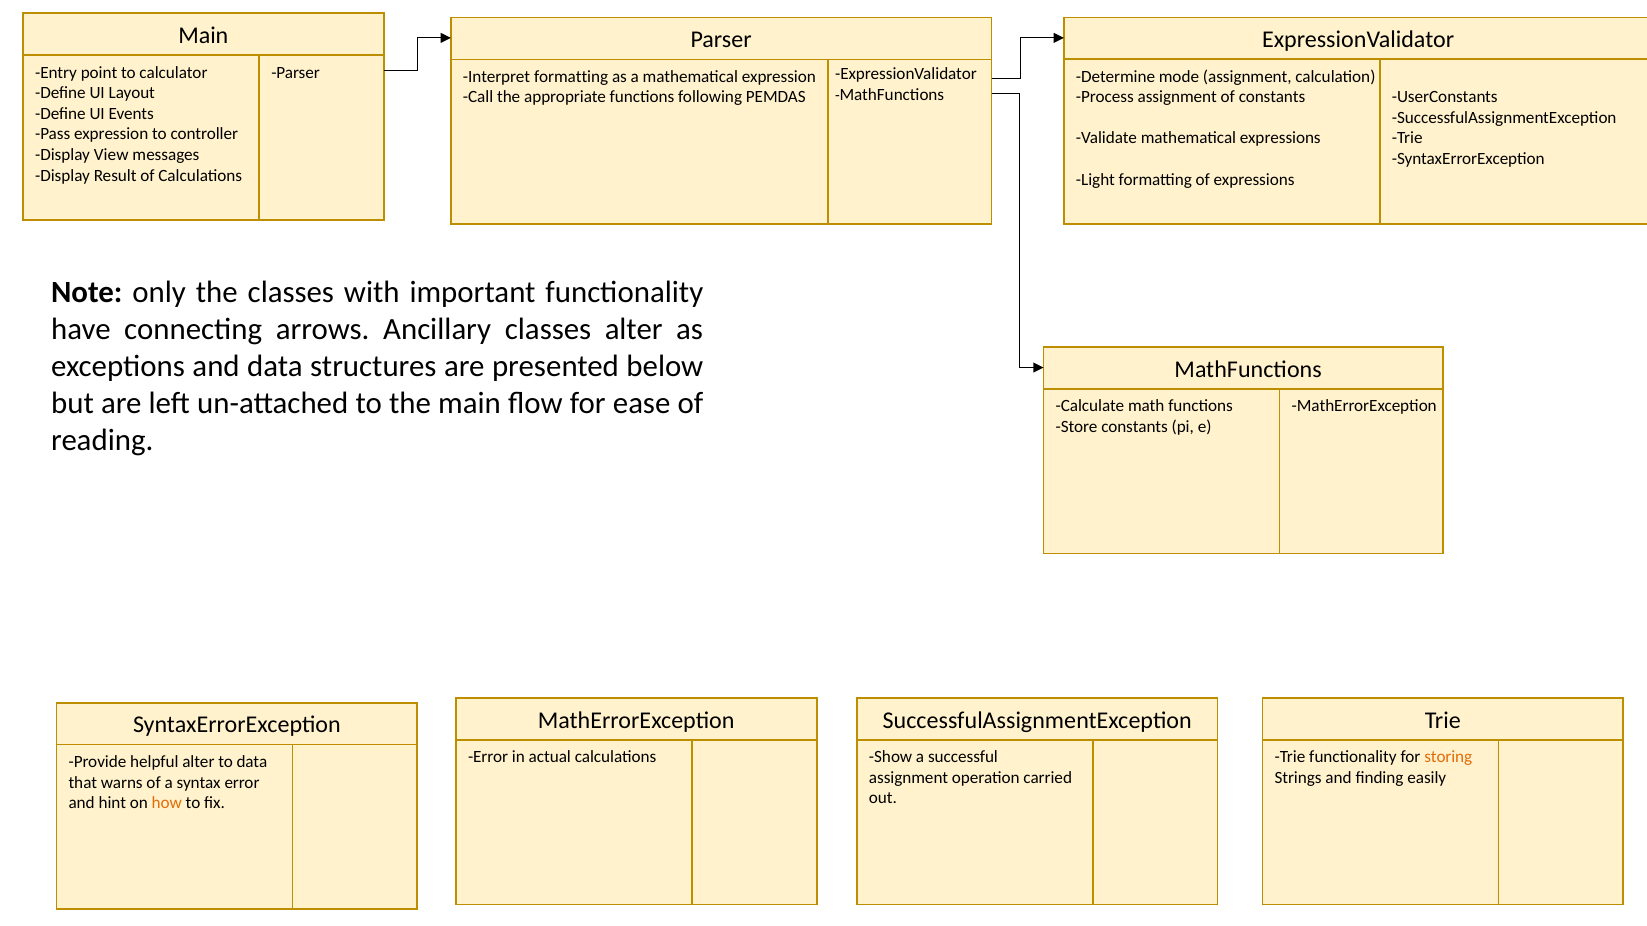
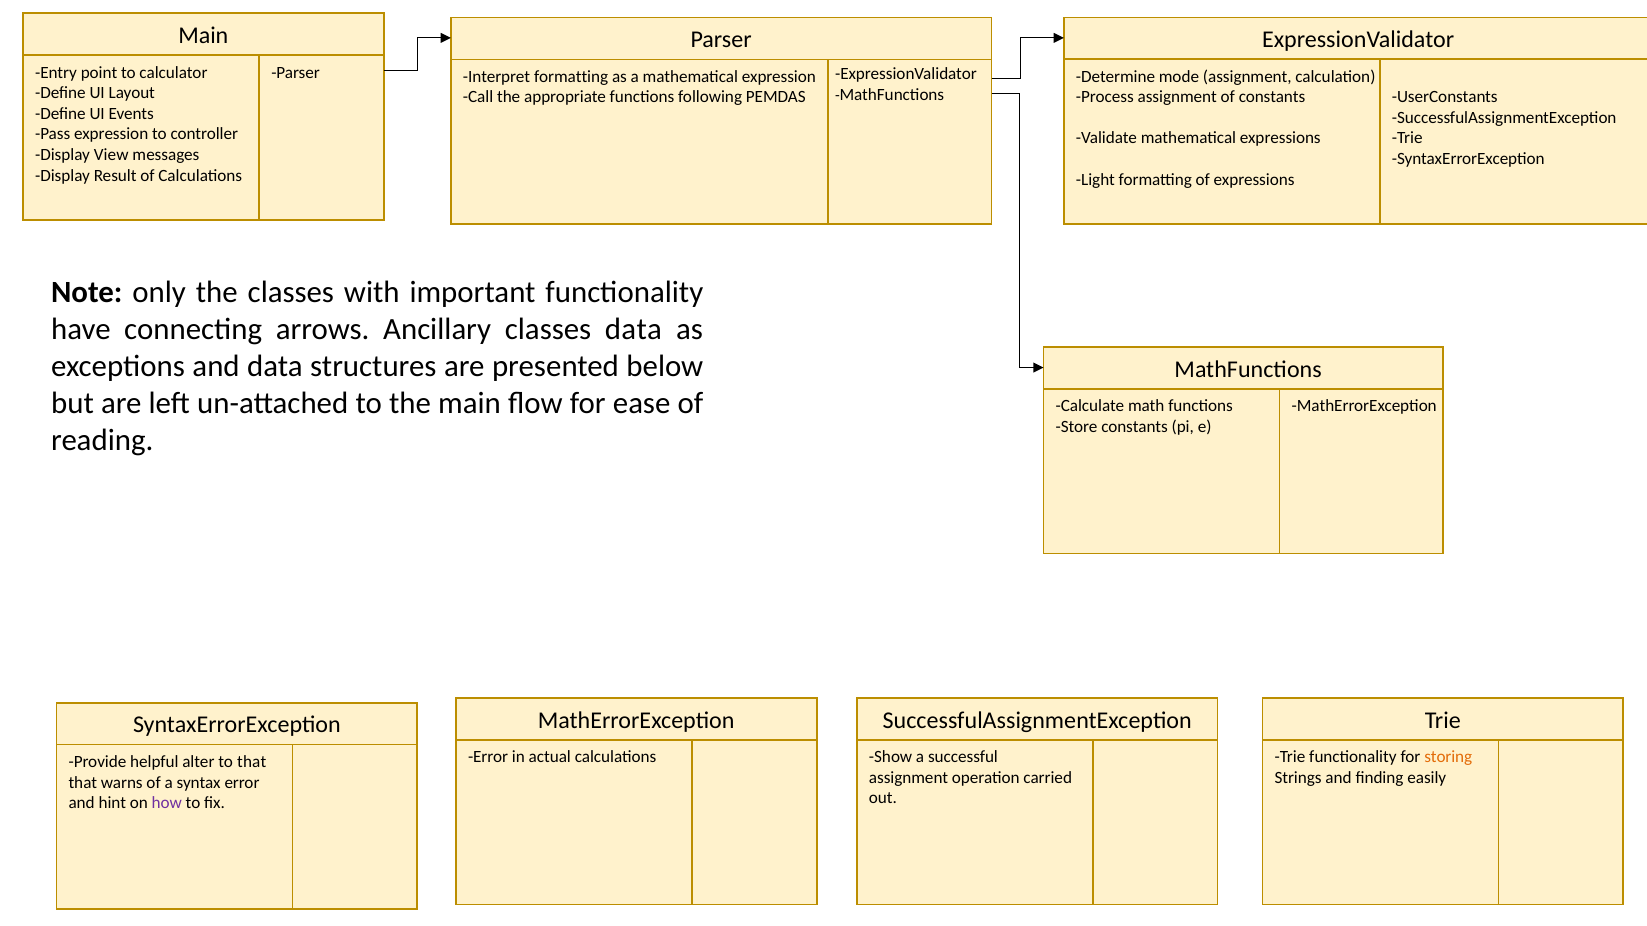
classes alter: alter -> data (633, 330)
to data: data -> that (252, 762)
how colour: orange -> purple (167, 804)
